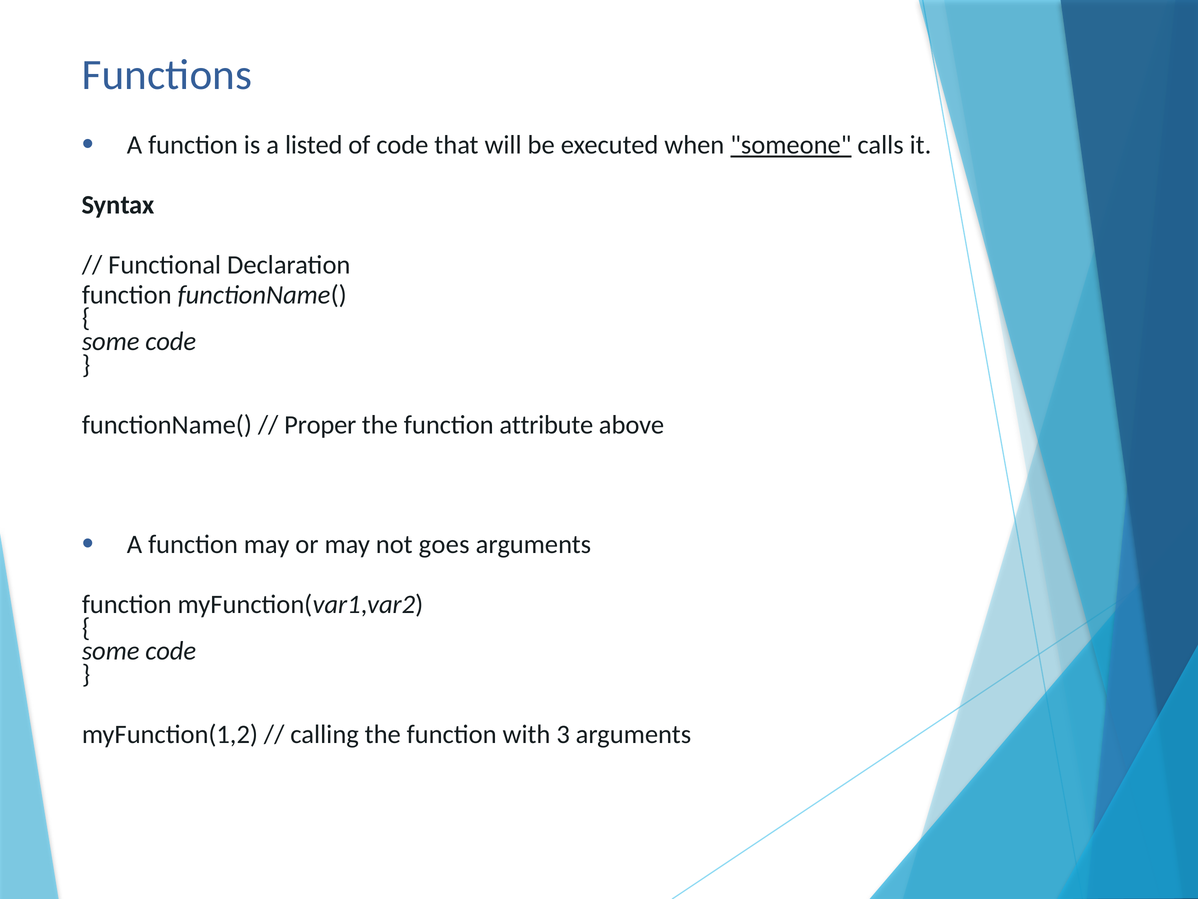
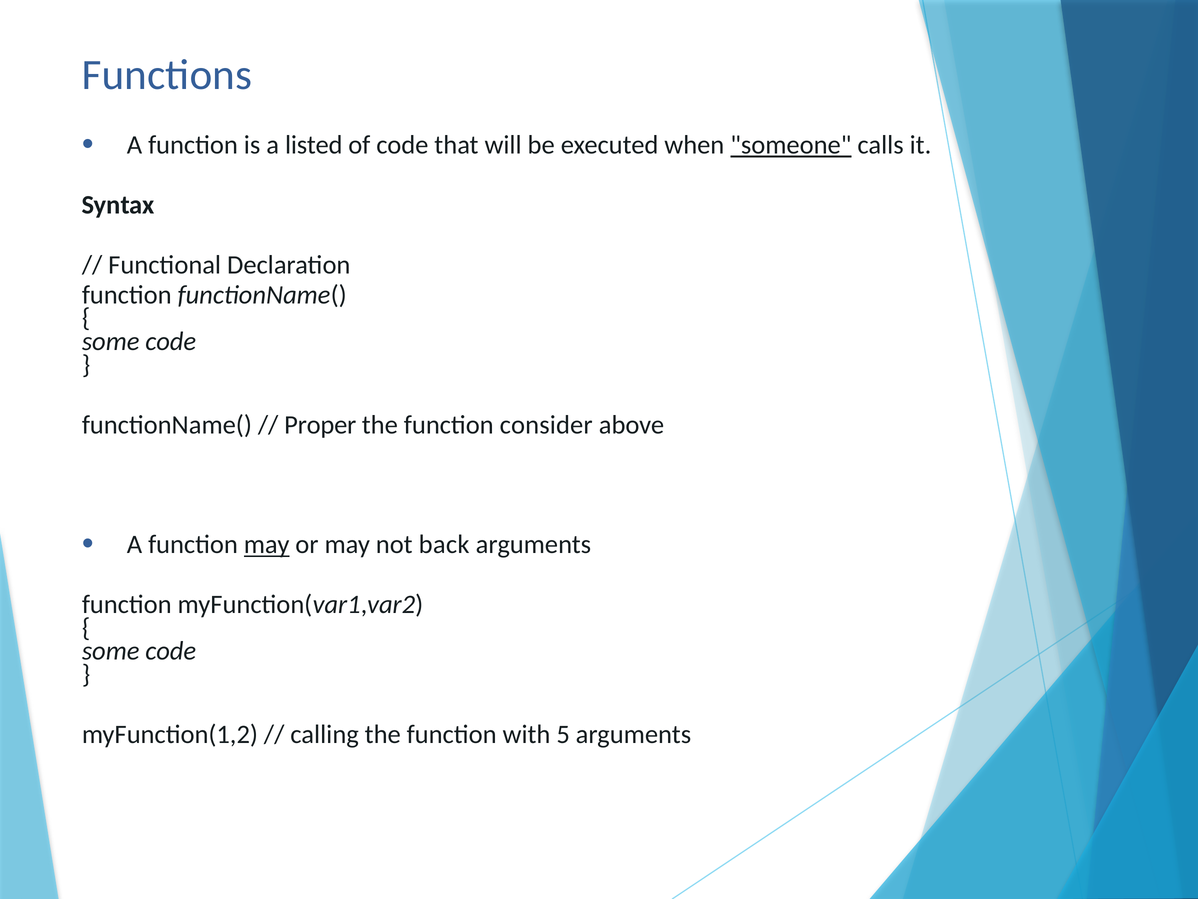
attribute: attribute -> consider (546, 425)
may underline: none -> present (267, 544)
goes: goes -> back (444, 544)
3: 3 -> 5 (563, 734)
